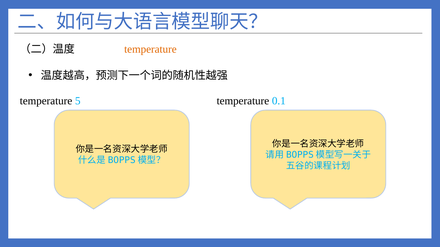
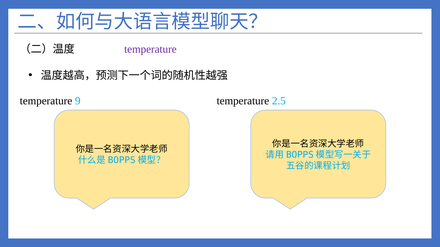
temperature colour: orange -> purple (150, 49)
5: 5 -> 9 (78, 101)
0.1: 0.1 -> 2.5 (279, 101)
